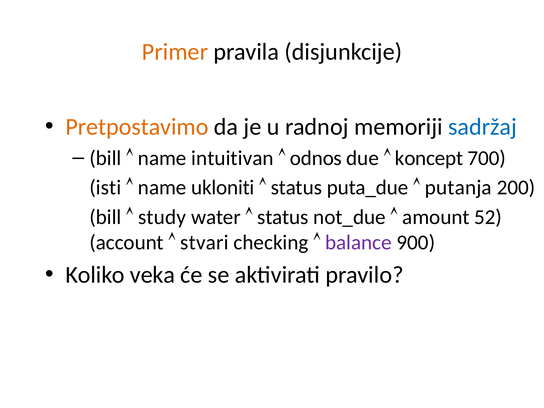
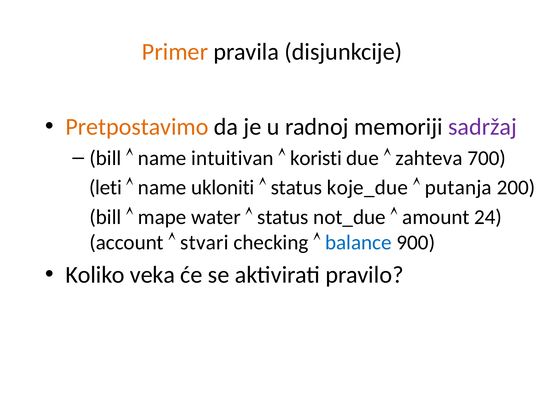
sadržaj colour: blue -> purple (483, 127)
odnos: odnos -> koristi (316, 158)
koncept: koncept -> zahteva (429, 158)
isti: isti -> leti (106, 188)
puta_due: puta_due -> koje_due (367, 188)
study: study -> mape (162, 217)
52: 52 -> 24 (488, 217)
balance colour: purple -> blue (358, 243)
